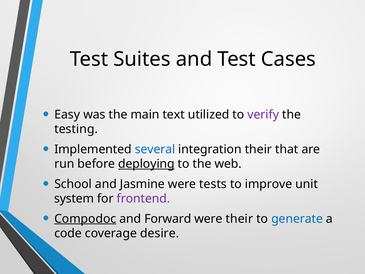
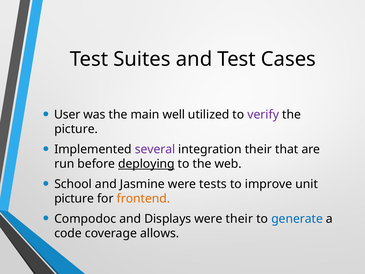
Easy: Easy -> User (67, 115)
text: text -> well (174, 115)
testing: testing -> picture (76, 129)
several colour: blue -> purple (155, 149)
system: system -> picture (74, 198)
frontend colour: purple -> orange (143, 198)
Compodoc underline: present -> none (85, 219)
Forward: Forward -> Displays (168, 219)
desire: desire -> allows (160, 233)
